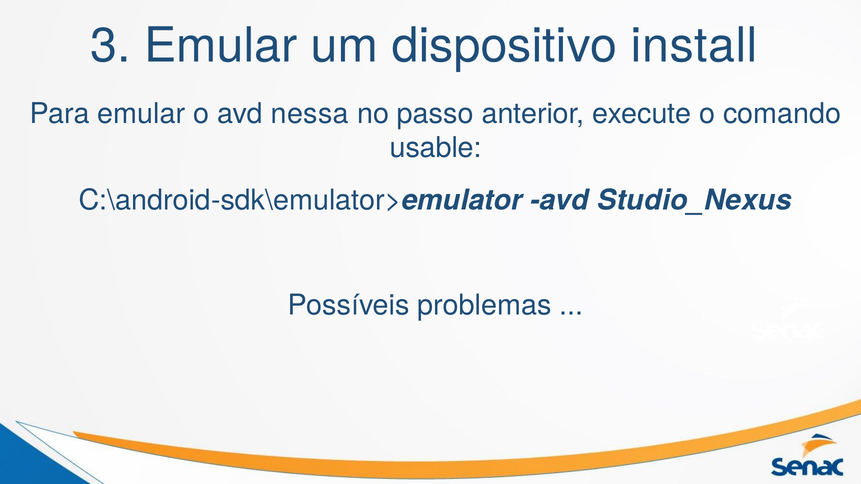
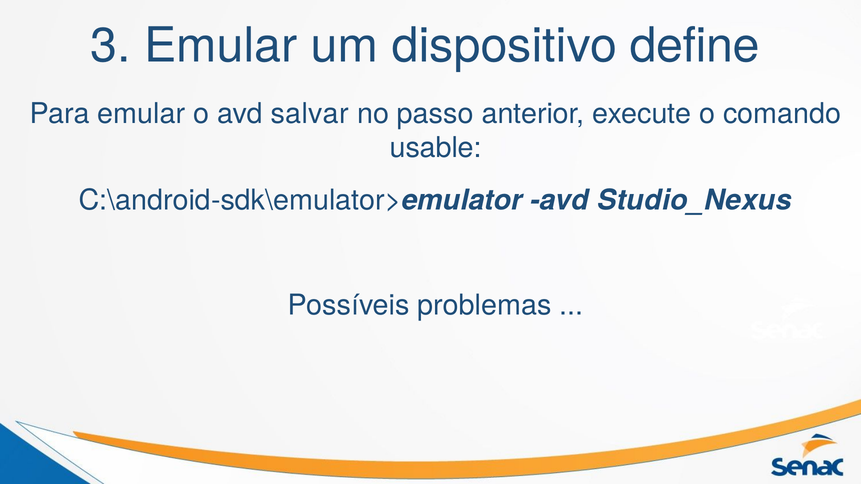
install: install -> define (695, 46)
nessa: nessa -> salvar (310, 114)
